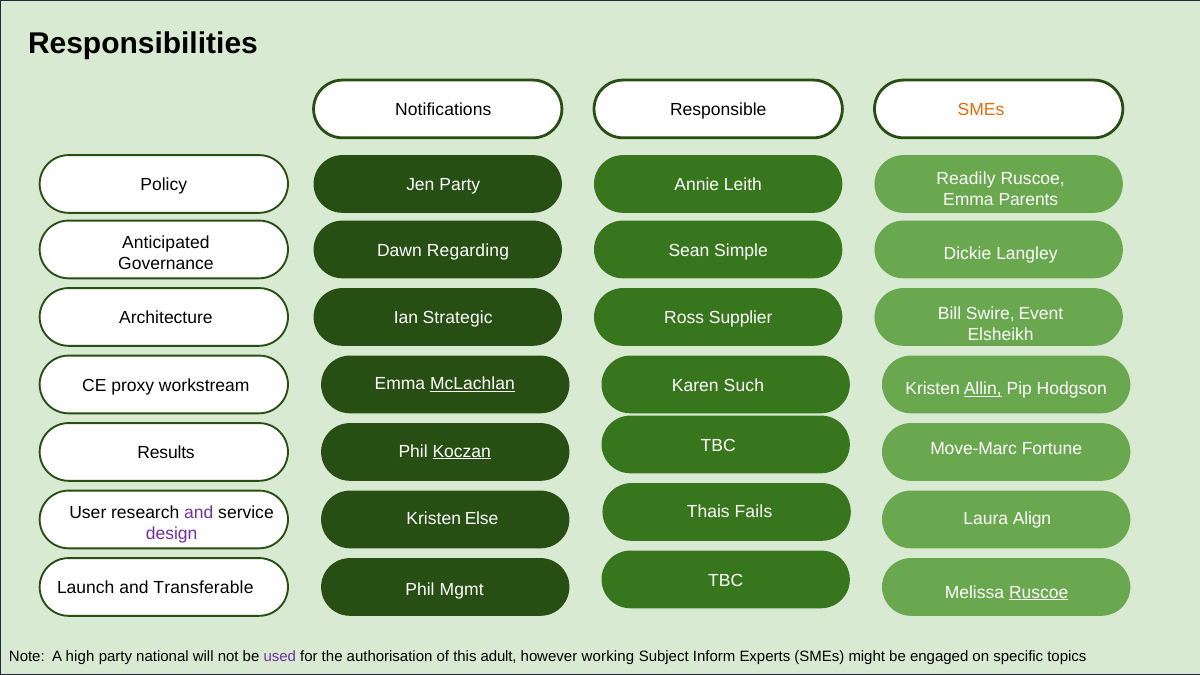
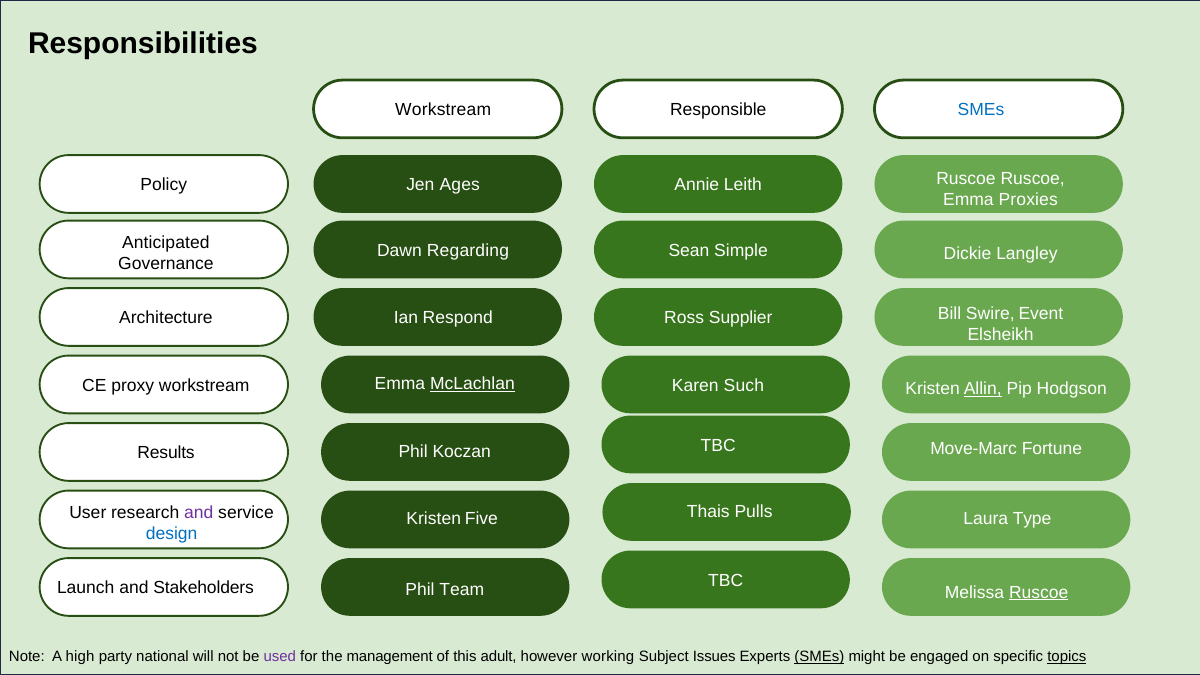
Notifications: Notifications -> Workstream (443, 110)
SMEs colour: orange -> blue (981, 110)
Readily: Readily -> Ruscoe (966, 179)
Jen Party: Party -> Ages (460, 185)
Parents: Parents -> Proxies (1028, 200)
Strategic: Strategic -> Respond (458, 318)
Koczan underline: present -> none (462, 451)
Fails: Fails -> Pulls (754, 511)
Else: Else -> Five (481, 519)
Align: Align -> Type (1032, 519)
design colour: purple -> blue (172, 534)
Transferable: Transferable -> Stakeholders (204, 588)
Mgmt: Mgmt -> Team (462, 590)
authorisation: authorisation -> management (390, 657)
Inform: Inform -> Issues (714, 657)
SMEs underline: none -> present (819, 657)
topics underline: none -> present (1067, 657)
